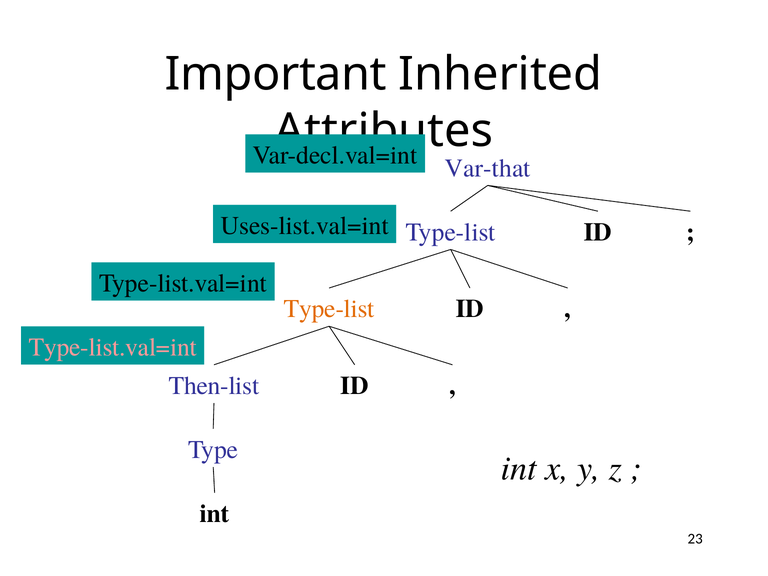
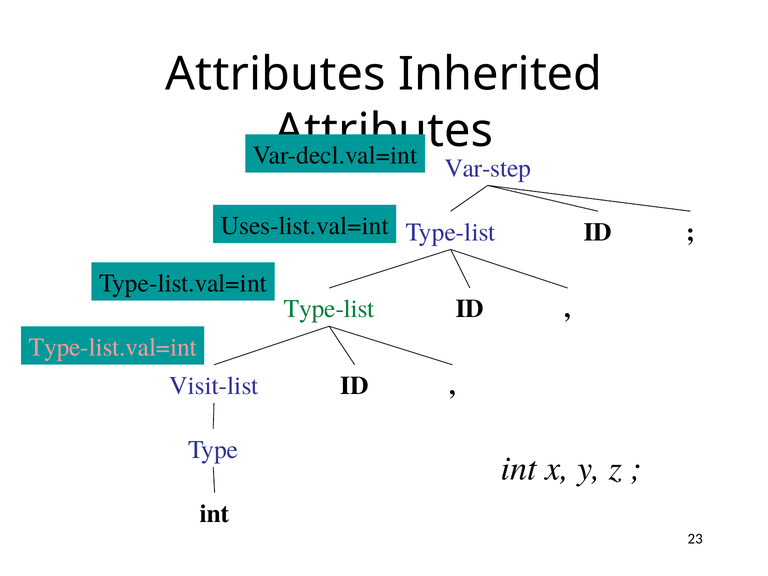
Important: Important -> Attributes (276, 74)
Var-that: Var-that -> Var-step (488, 168)
Type-list colour: orange -> green (329, 309)
Then-list: Then-list -> Visit-list (214, 386)
